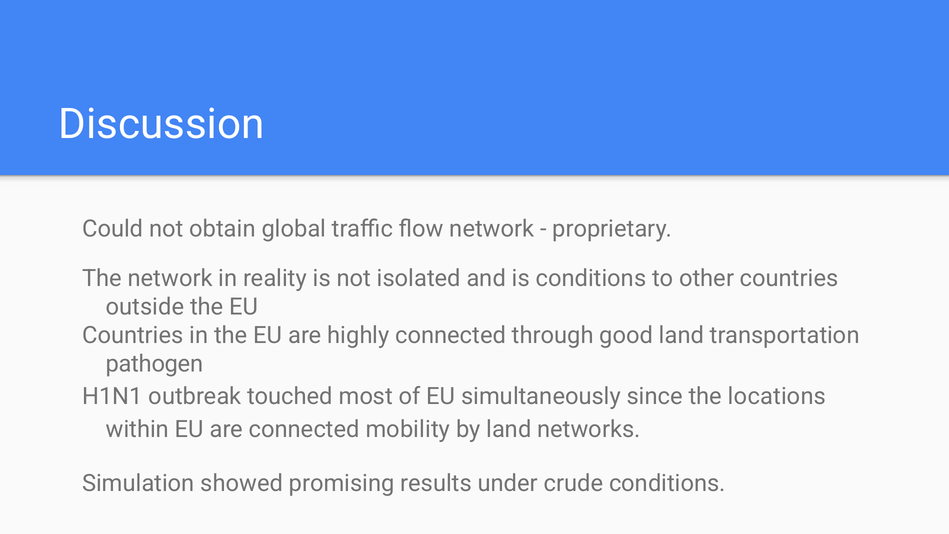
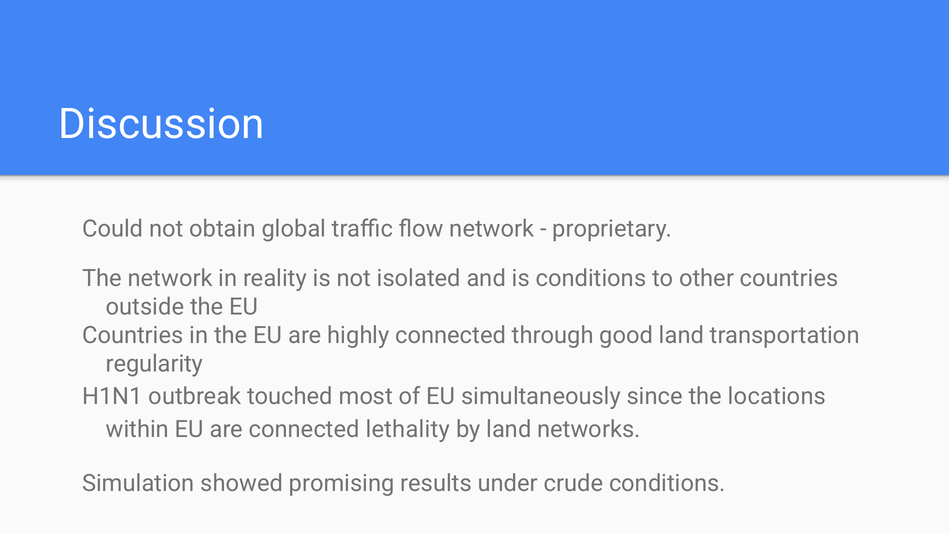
pathogen: pathogen -> regularity (154, 364)
mobility: mobility -> lethality (408, 429)
